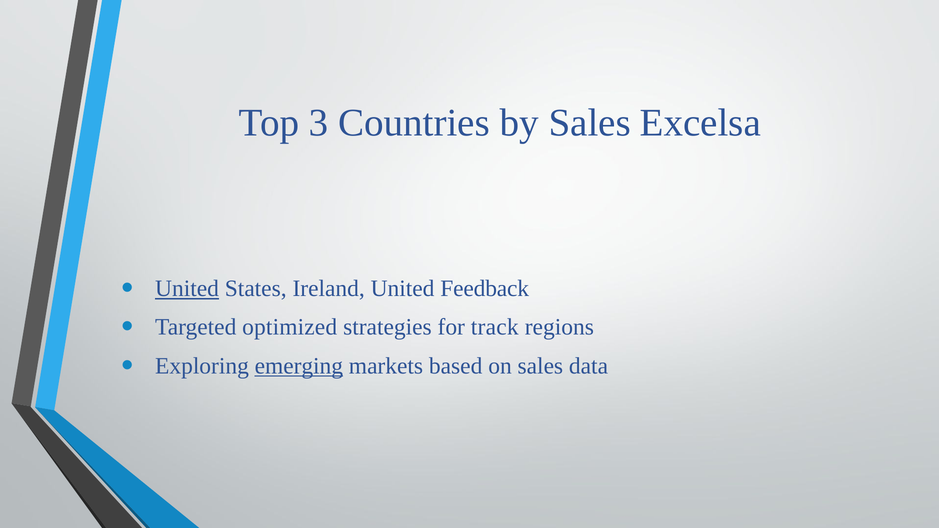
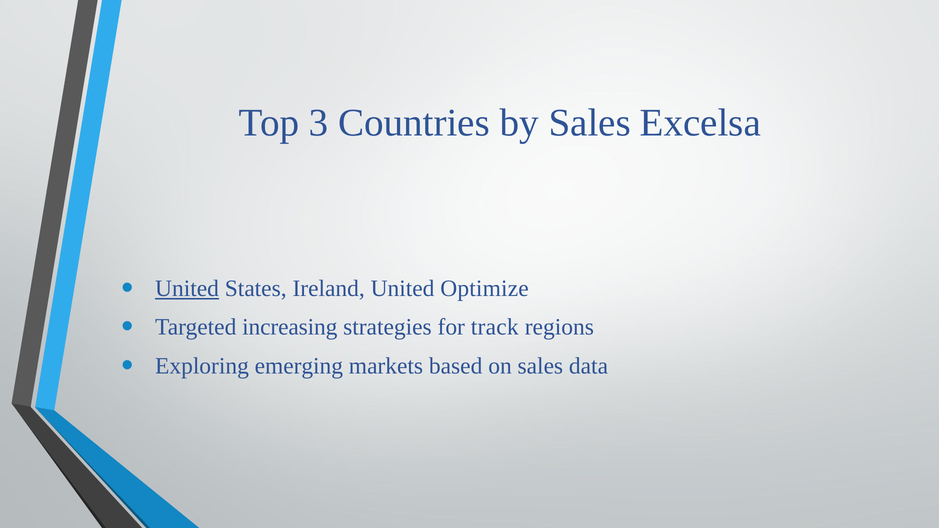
Feedback: Feedback -> Optimize (485, 289)
optimized: optimized -> increasing (290, 327)
emerging underline: present -> none (299, 366)
